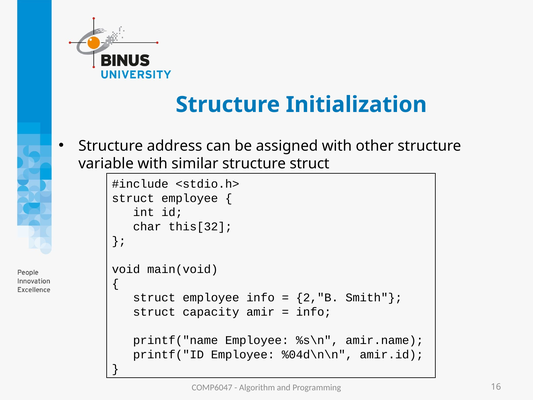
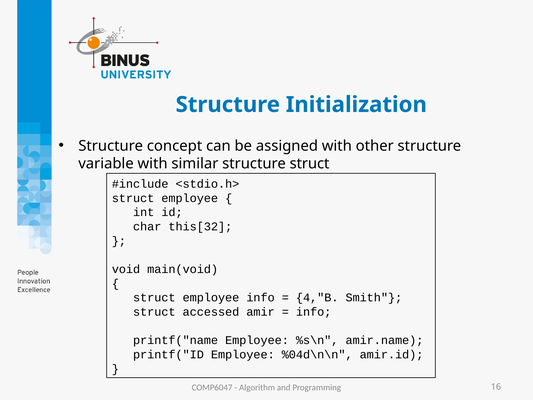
address: address -> concept (175, 146)
2,"B: 2,"B -> 4,"B (317, 298)
capacity: capacity -> accessed (211, 312)
